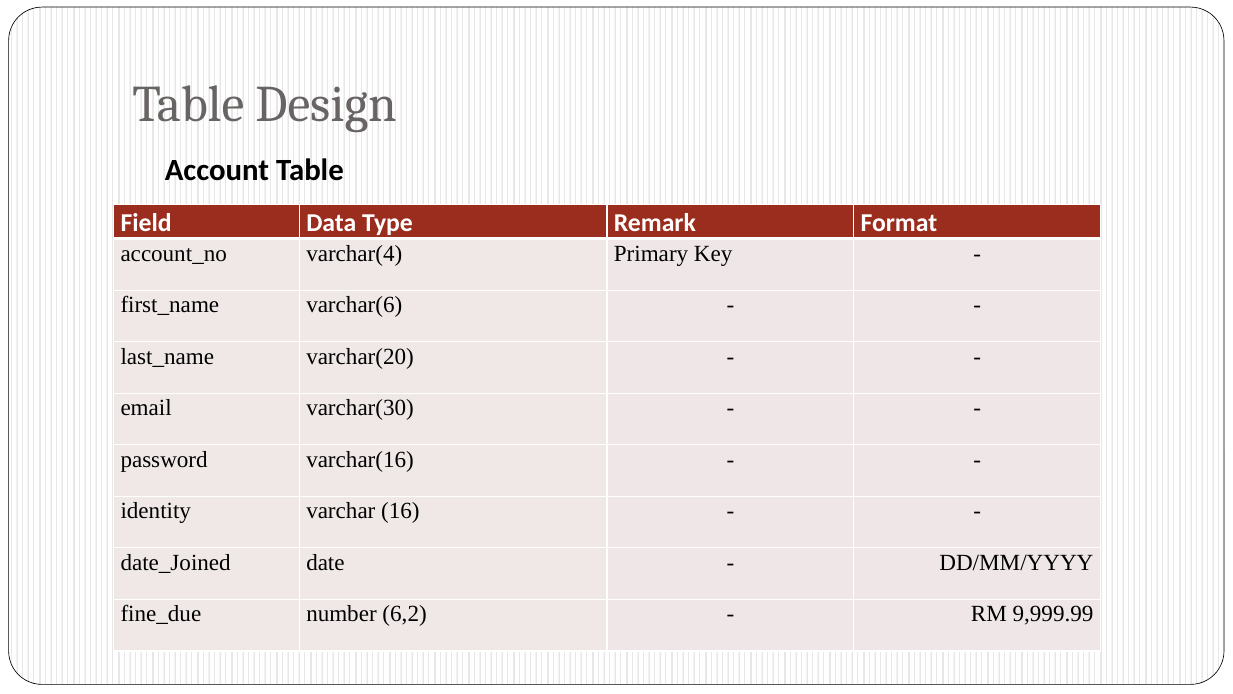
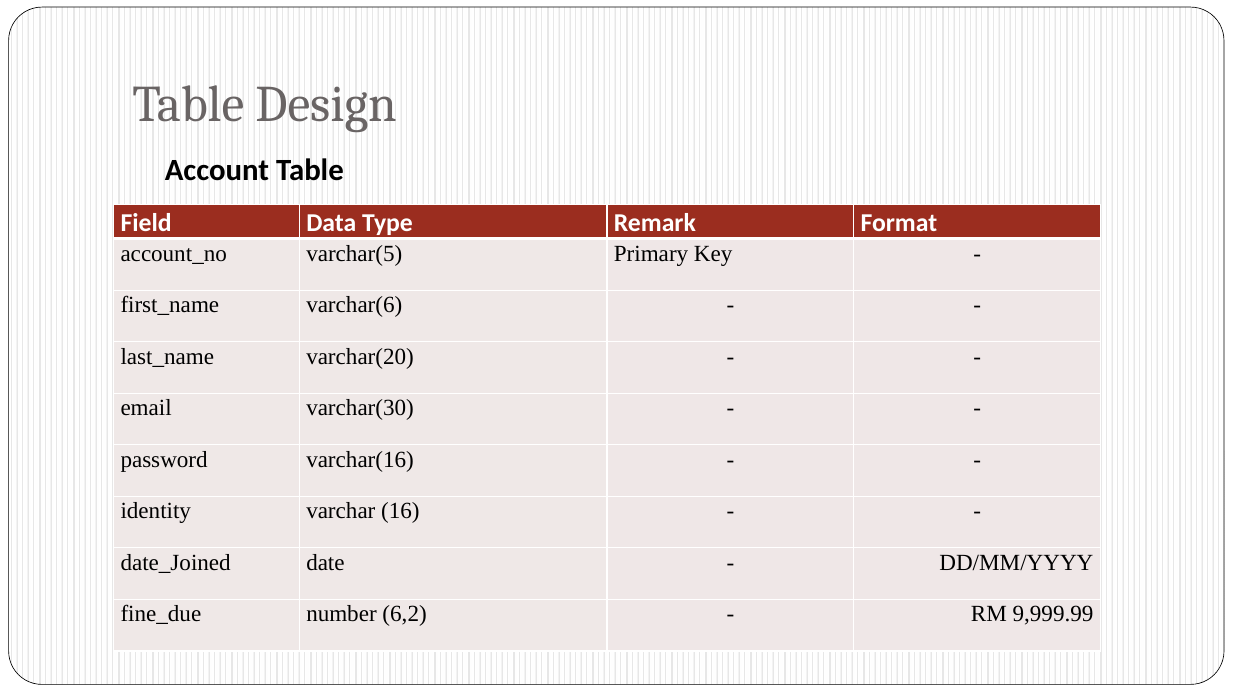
varchar(4: varchar(4 -> varchar(5 (354, 253)
